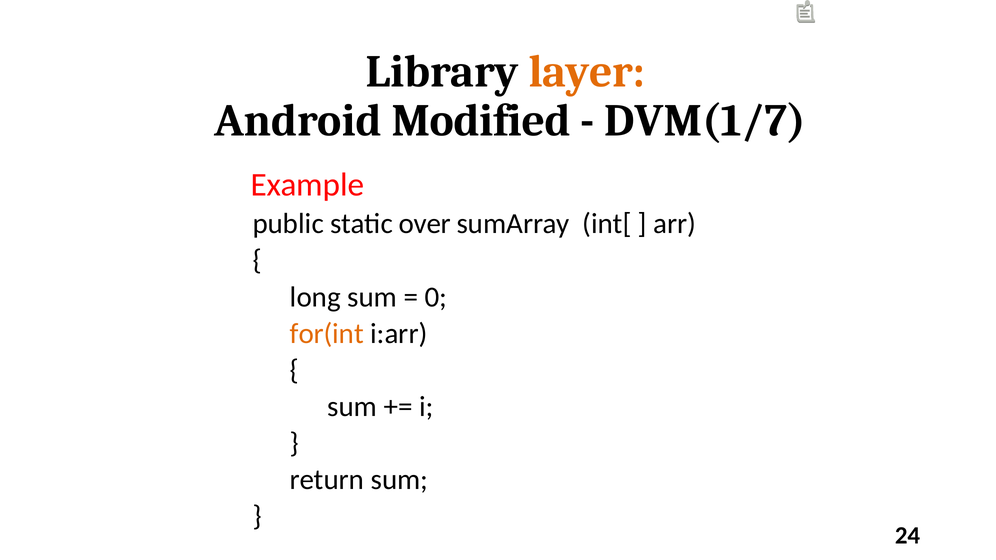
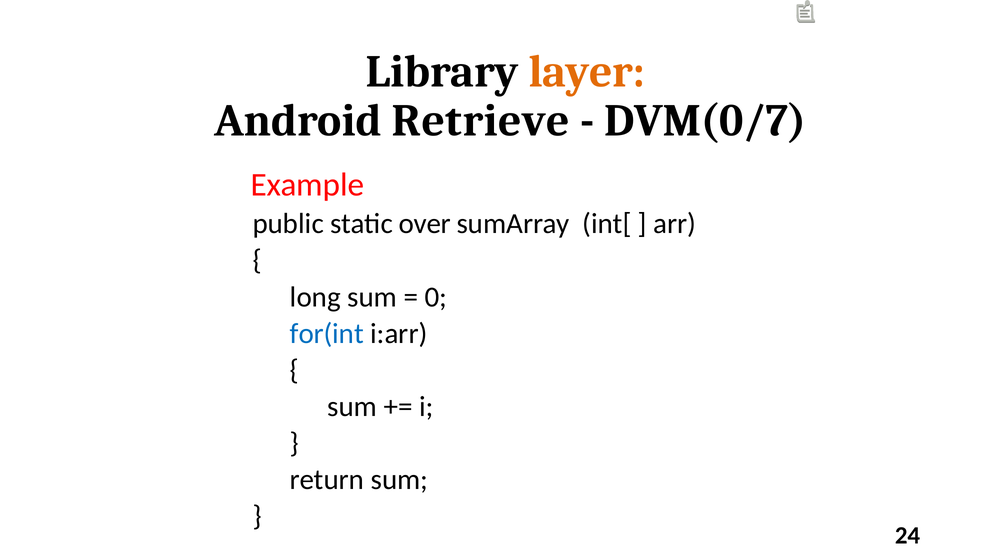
Modified: Modified -> Retrieve (481, 121)
DVM(1/7: DVM(1/7 -> DVM(0/7 (705, 121)
for(int colour: orange -> blue (327, 334)
